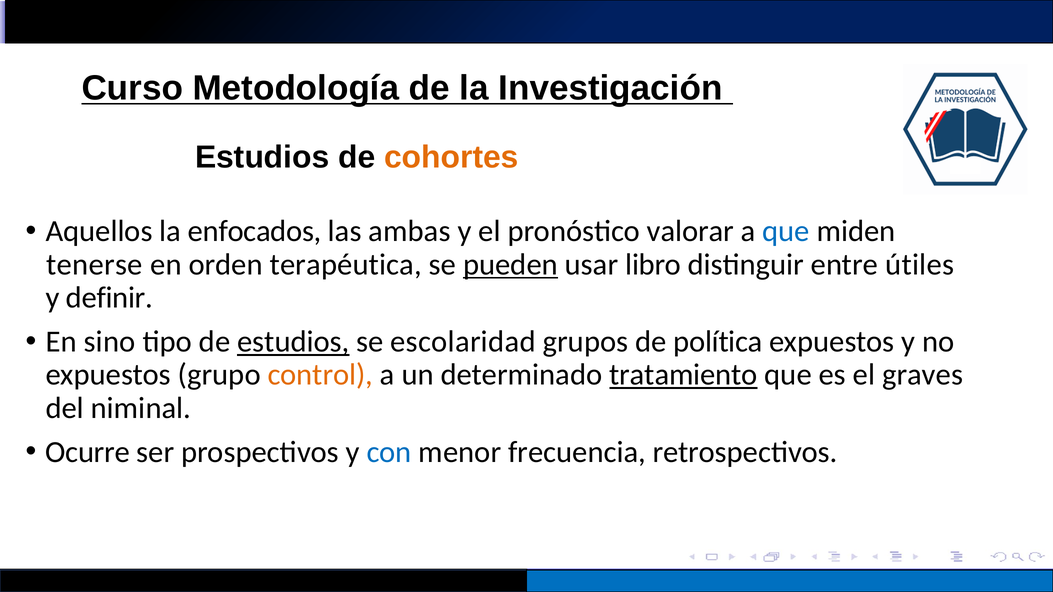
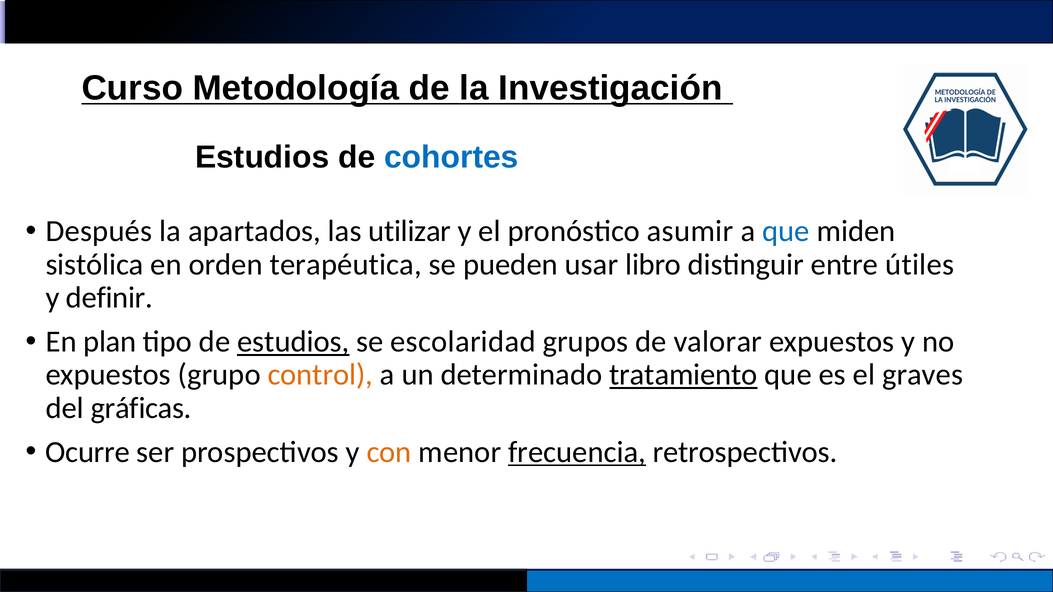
cohortes colour: orange -> blue (451, 157)
Aquellos: Aquellos -> Después (99, 231)
enfocados: enfocados -> apartados (254, 231)
ambas: ambas -> utilizar (410, 231)
valorar: valorar -> asumir (690, 231)
tenerse: tenerse -> sistólica (95, 265)
pueden underline: present -> none (510, 265)
sino: sino -> plan (110, 342)
política: política -> valorar (718, 342)
niminal: niminal -> gráficas (141, 408)
con colour: blue -> orange (389, 452)
frecuencia underline: none -> present (577, 452)
